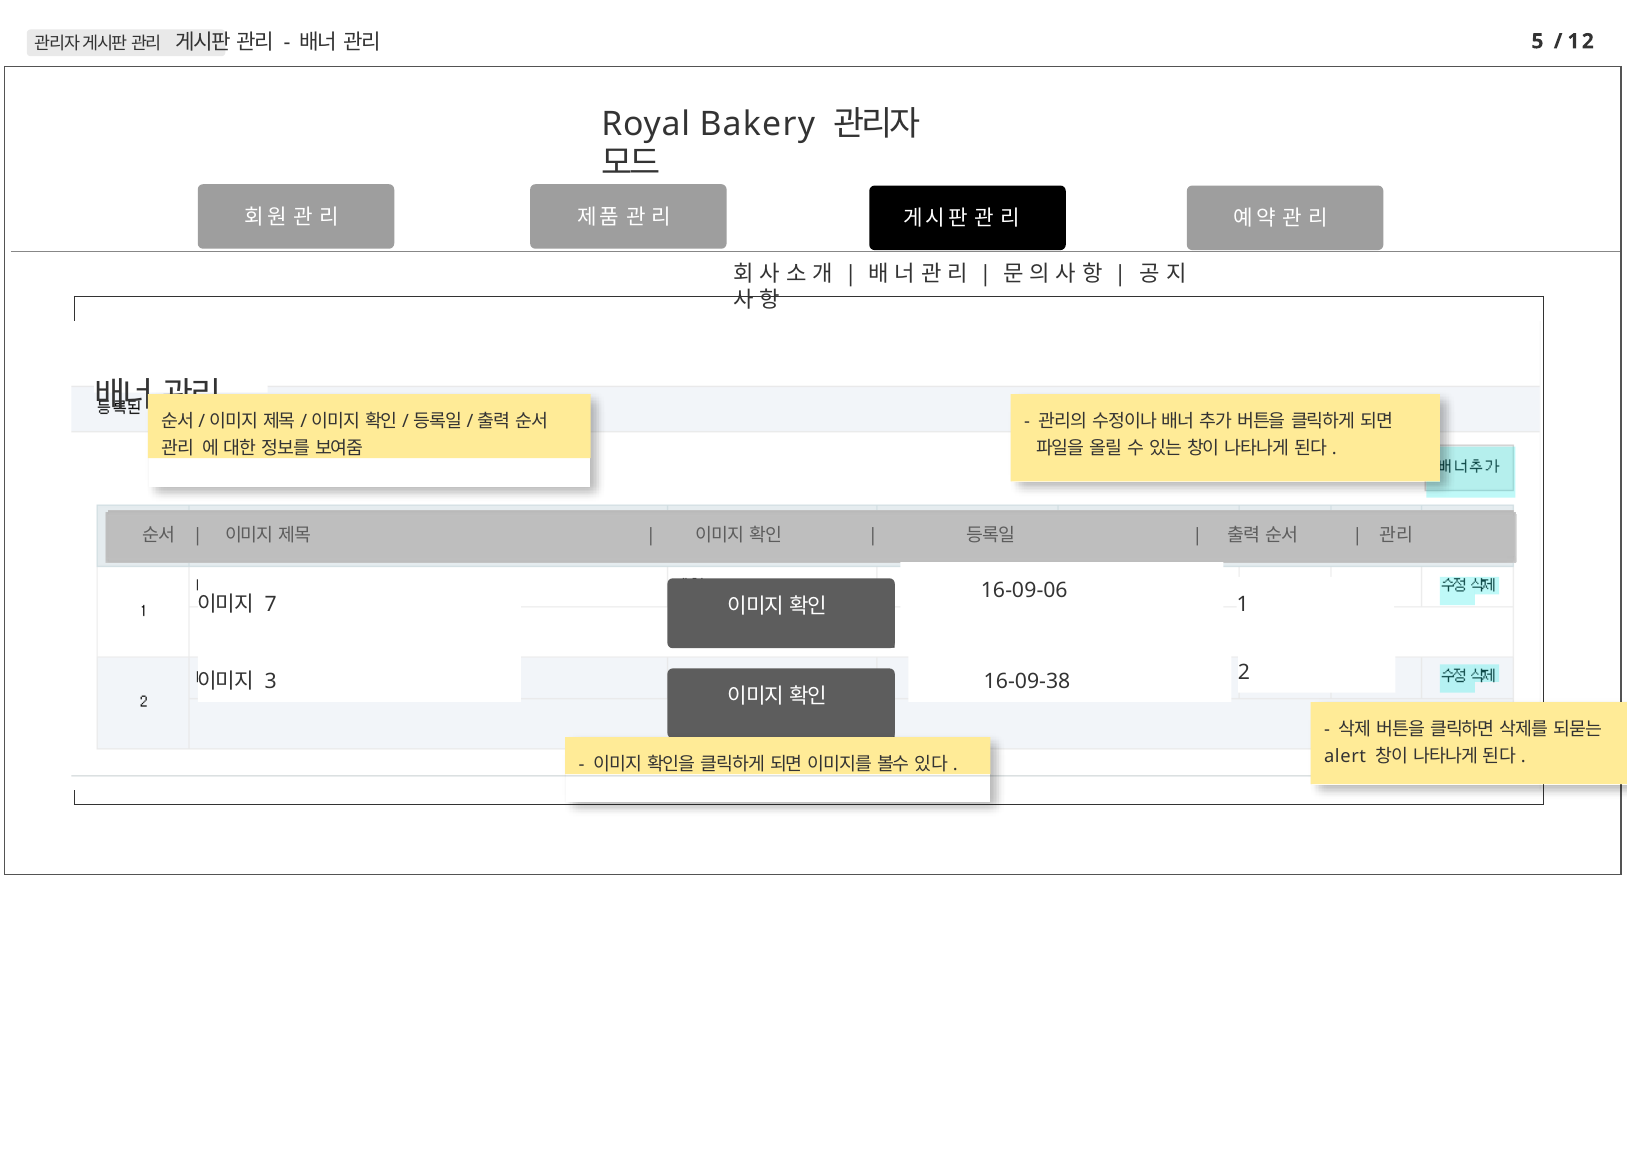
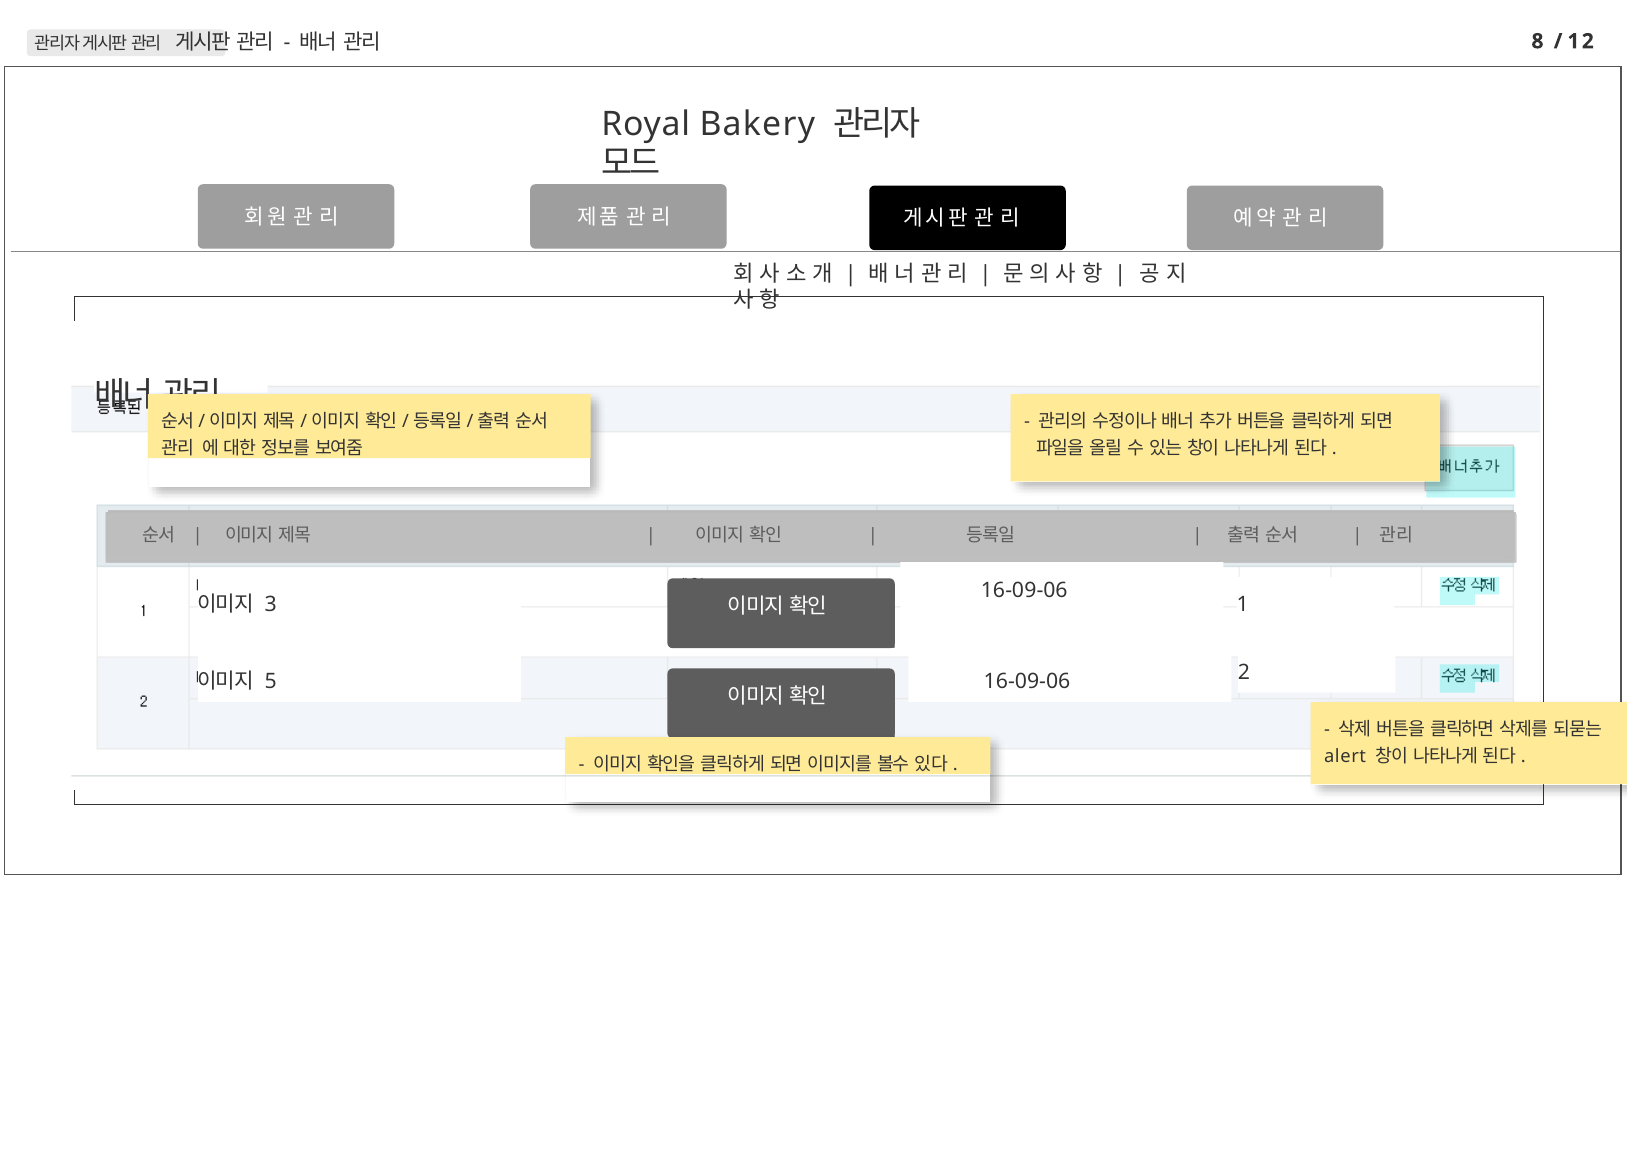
5: 5 -> 8 (1537, 41)
7: 7 -> 3 (271, 605)
3: 3 -> 5 (271, 682)
16-09-38: 16-09-38 -> 16-09-06 (1027, 682)
